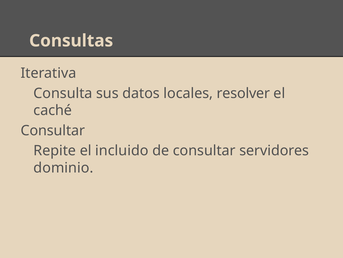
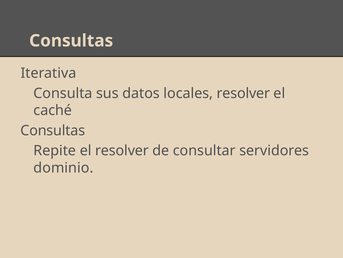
Consultar: Consultar -> Consultas (53, 130)
el incluido: incluido -> resolver (122, 150)
